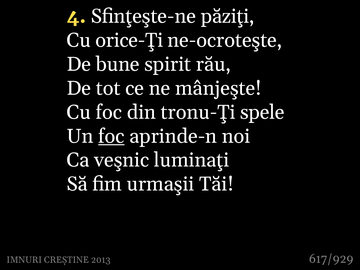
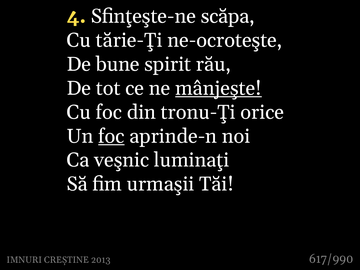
păziţi: păziţi -> scăpa (228, 16)
orice-Ţi: orice-Ţi -> tărie-Ţi (129, 40)
mânjeşte underline: none -> present (218, 88)
spele: spele -> orice (262, 112)
617/929: 617/929 -> 617/990 (331, 259)
